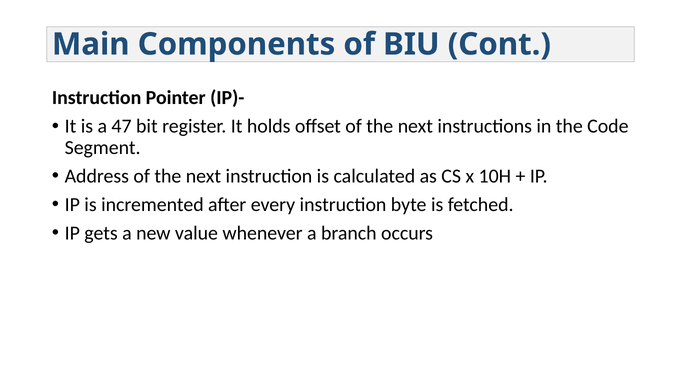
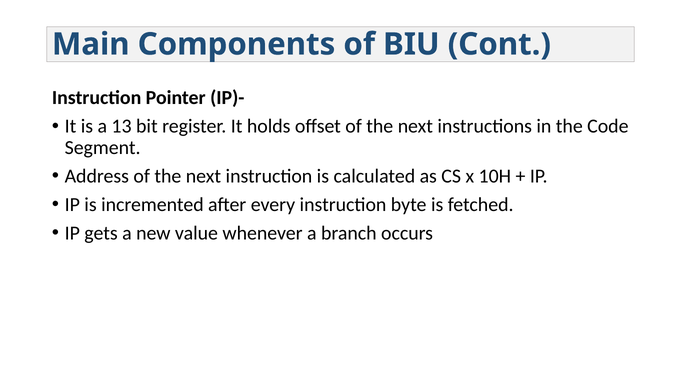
47: 47 -> 13 (122, 126)
